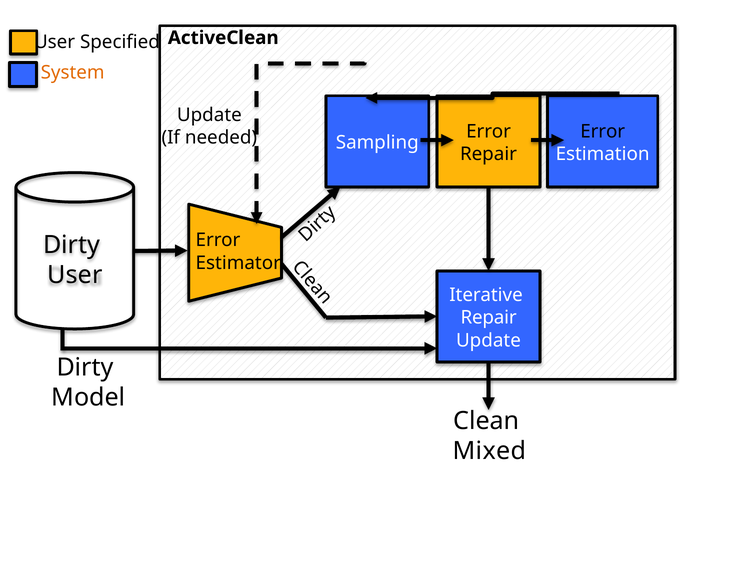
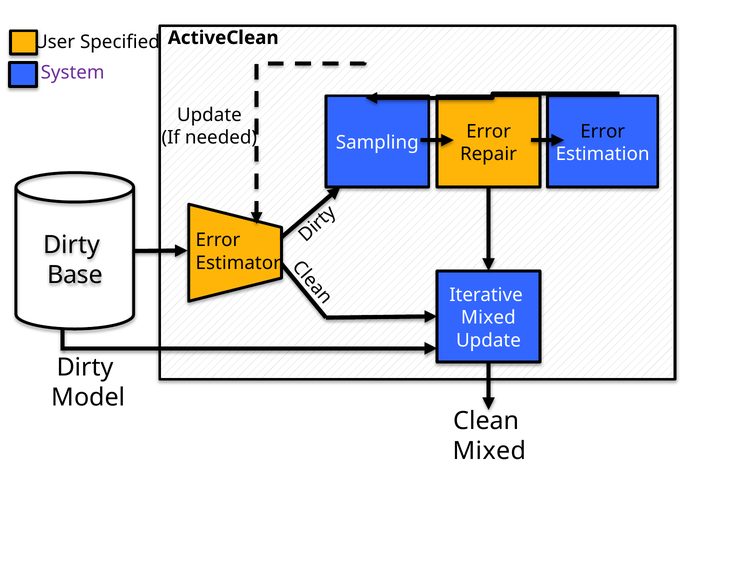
System colour: orange -> purple (73, 72)
User: User -> Base (75, 275)
Repair: Repair -> Mixed (488, 318)
